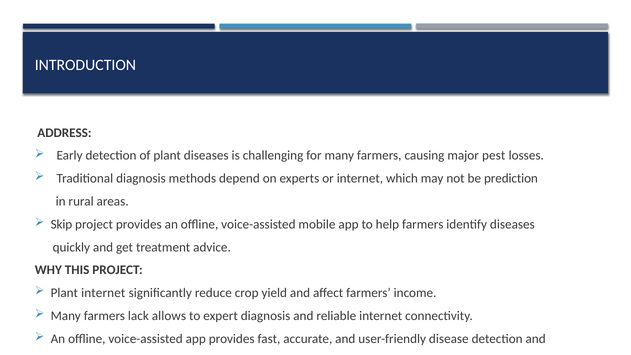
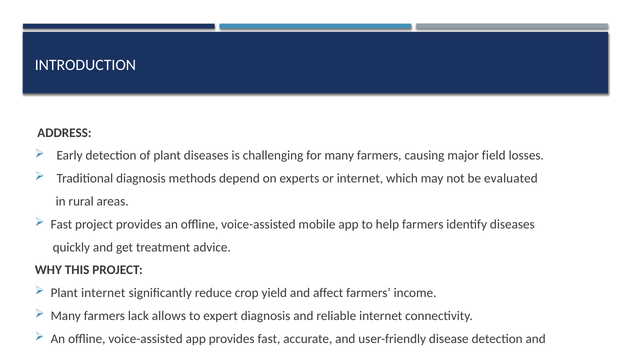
pest: pest -> field (494, 156)
prediction: prediction -> evaluated (511, 178)
Skip: Skip -> Fast (61, 224)
